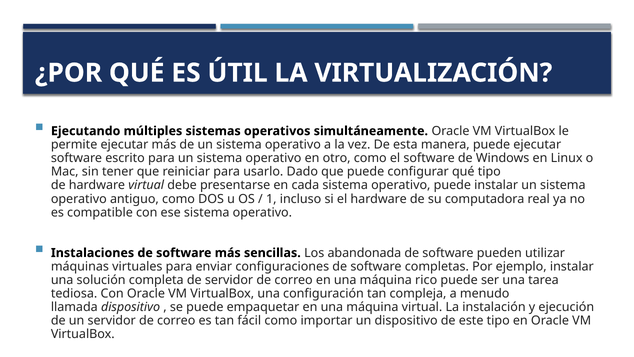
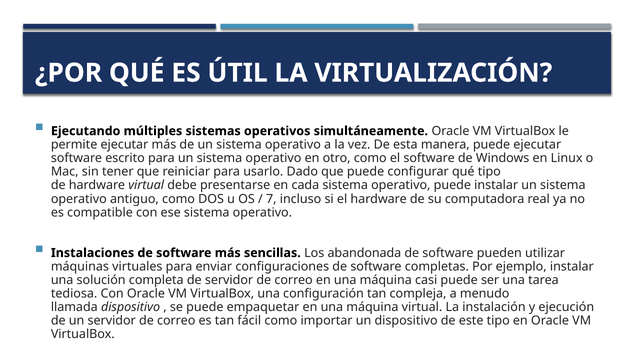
1: 1 -> 7 (271, 199)
rico: rico -> casi (426, 280)
